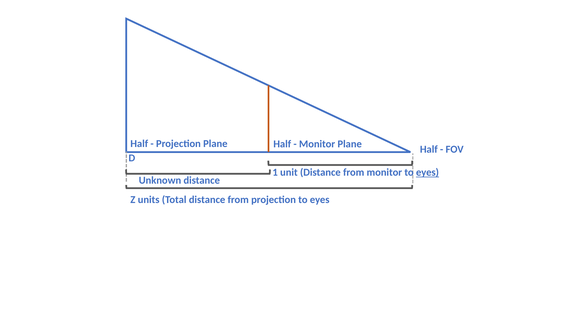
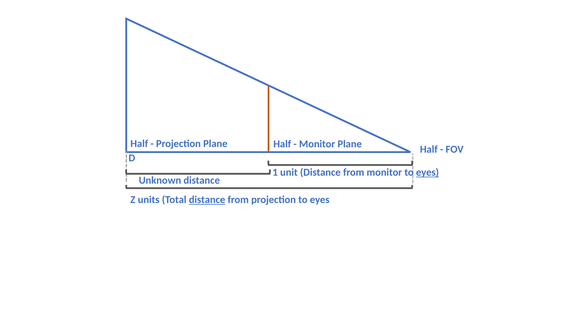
distance underline: none -> present (207, 200)
